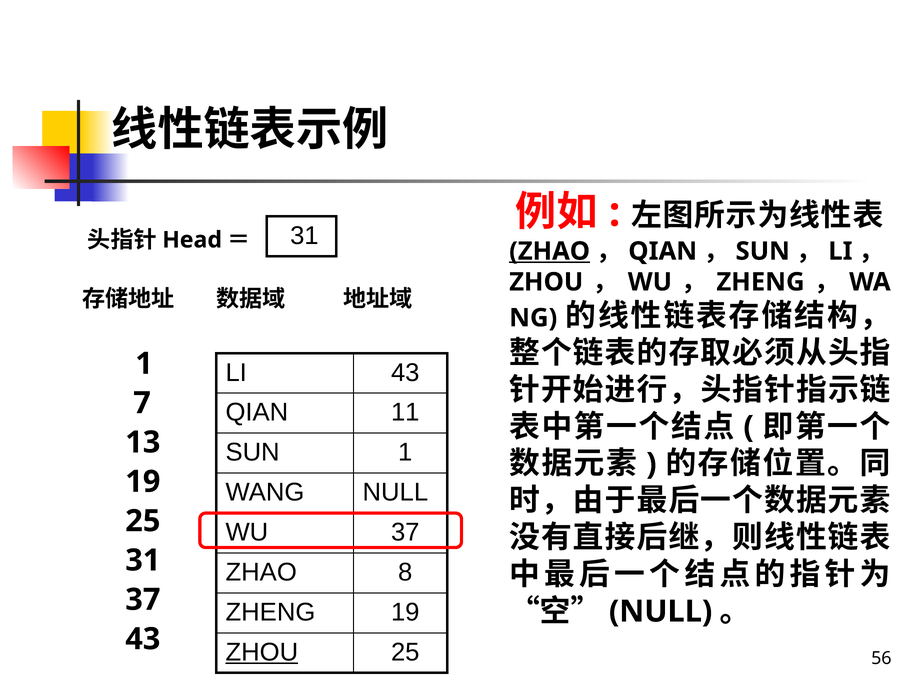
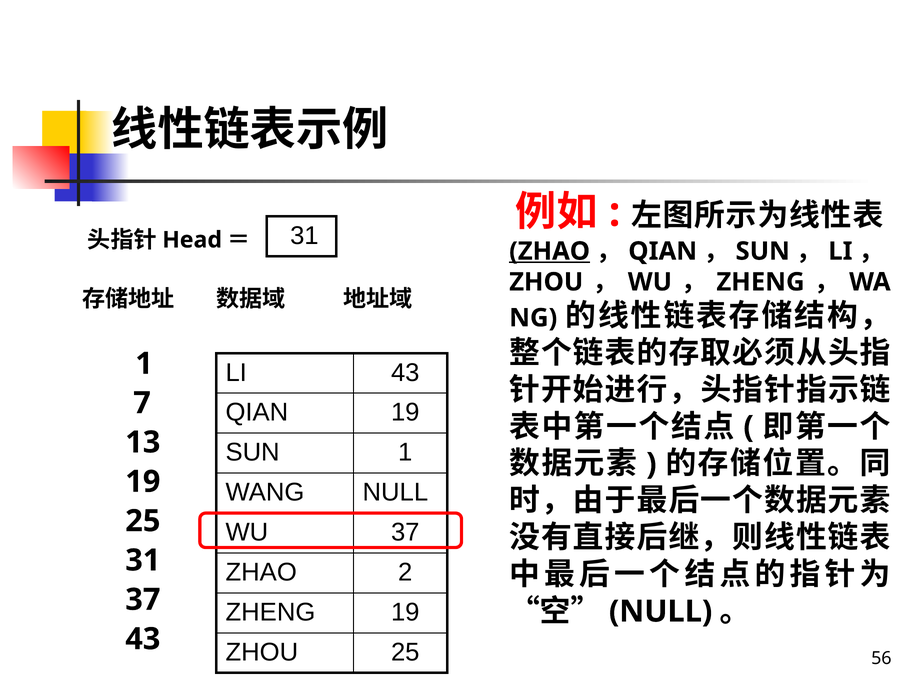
QIAN 11: 11 -> 19 (405, 413)
8: 8 -> 2 (405, 573)
ZHOU underline: present -> none (262, 652)
